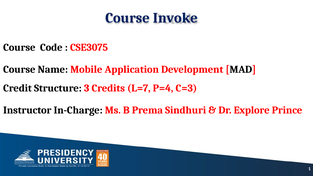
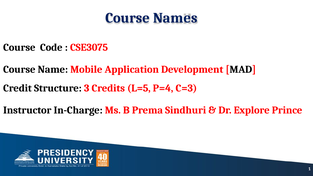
Invoke: Invoke -> Names (175, 18)
L=7: L=7 -> L=5 (139, 88)
